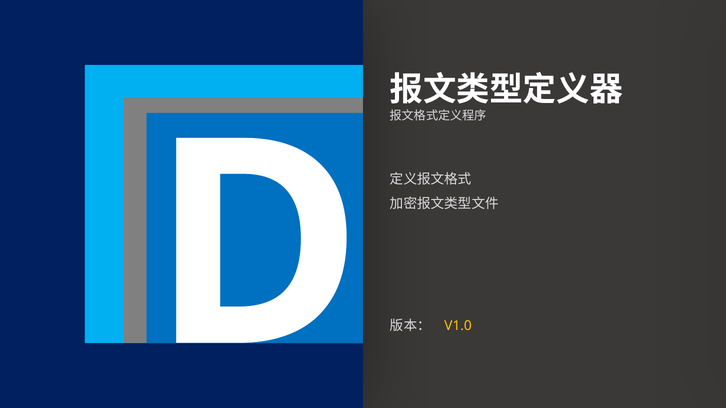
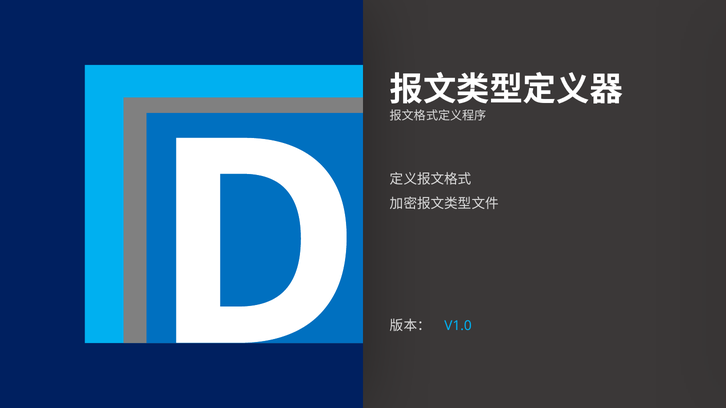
V1.0 colour: yellow -> light blue (458, 326)
